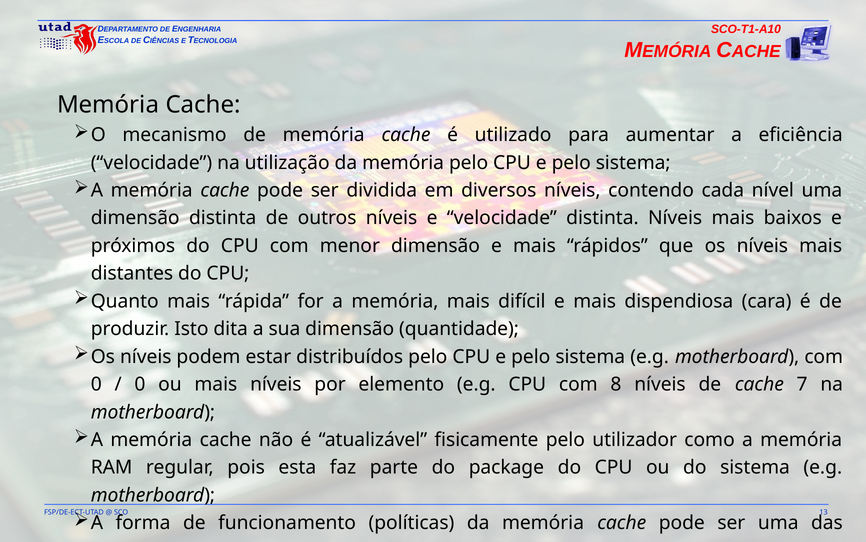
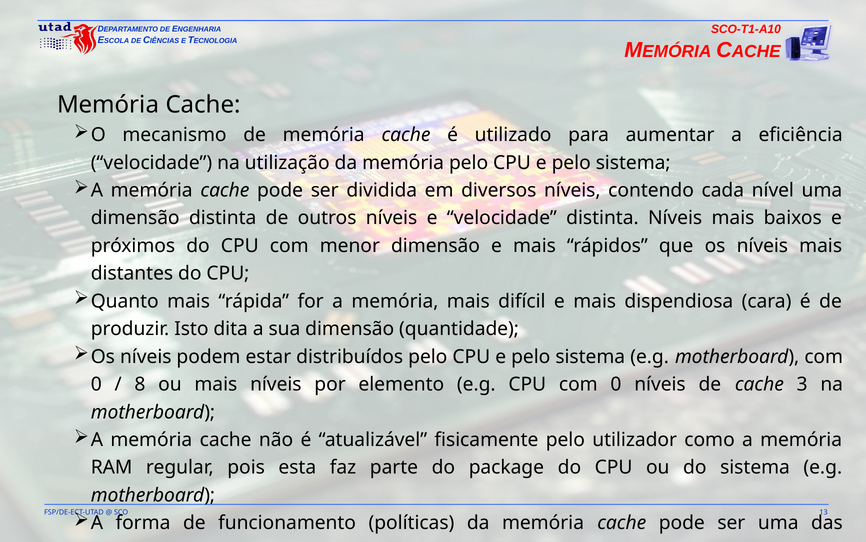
0: 0 -> 8 (140, 384)
CPU com 8: 8 -> 0 (616, 384)
7: 7 -> 3 (802, 384)
